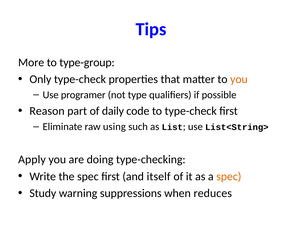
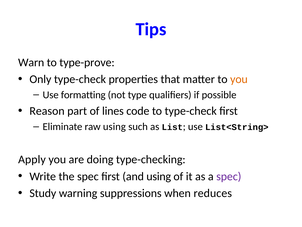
More: More -> Warn (31, 62)
type-group: type-group -> type-prove (87, 62)
programer: programer -> formatting (83, 95)
daily: daily -> lines (113, 111)
and itself: itself -> using (159, 176)
spec colour: orange -> purple (229, 176)
